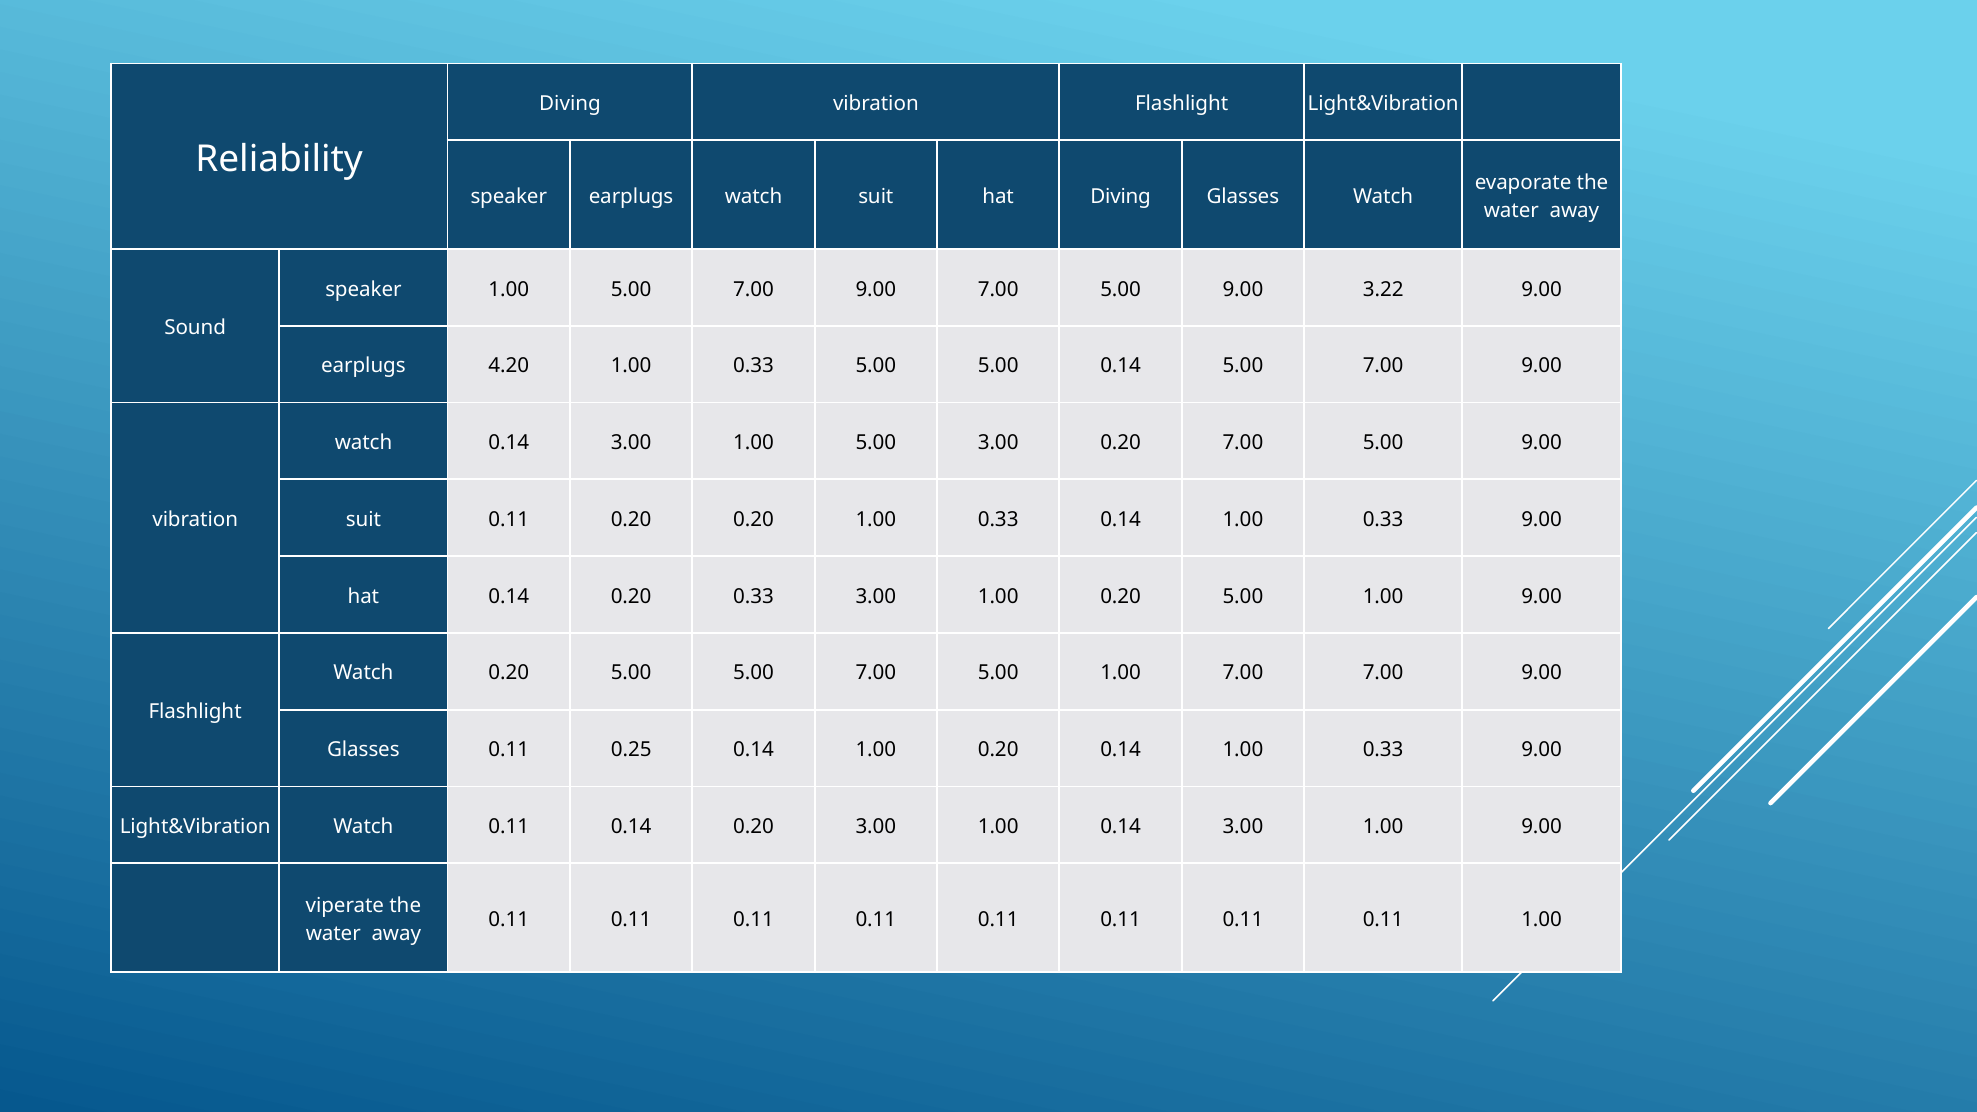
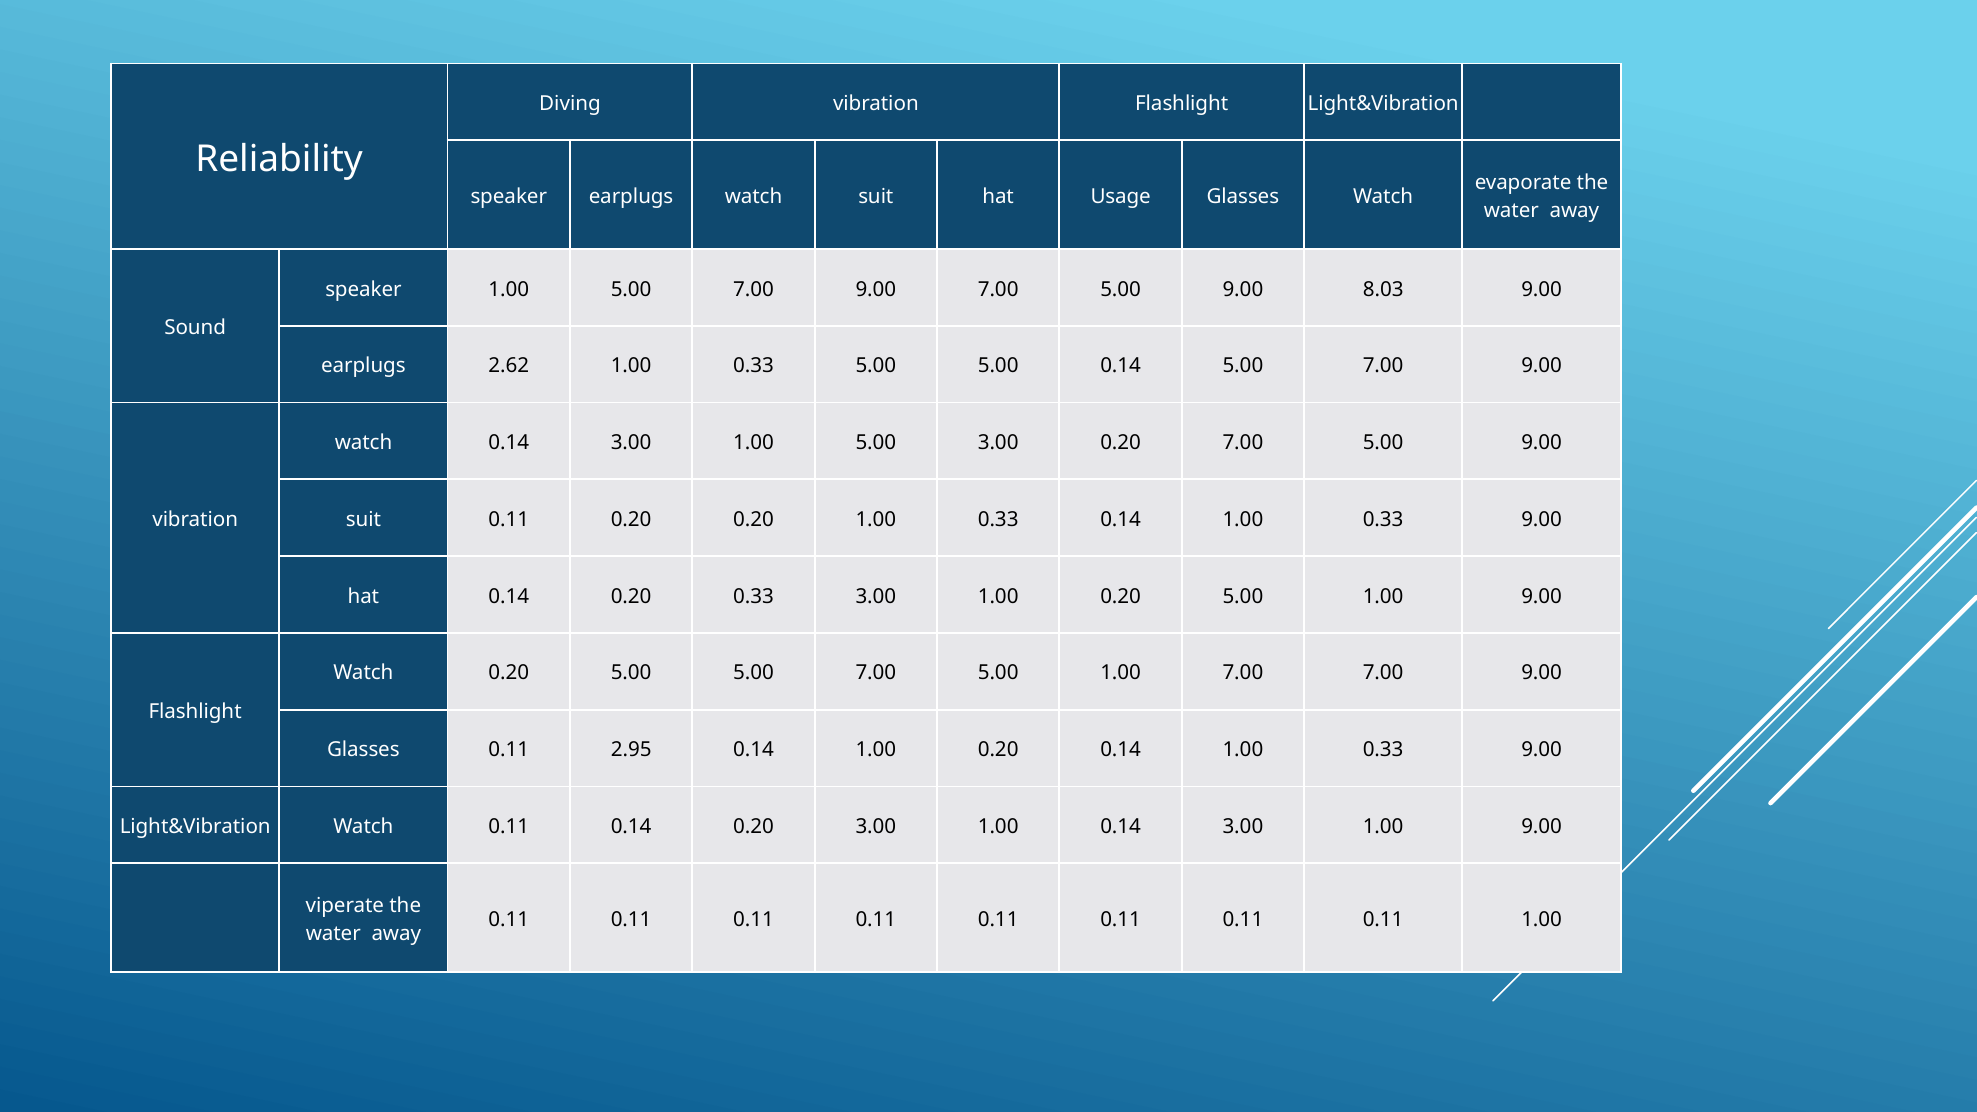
hat Diving: Diving -> Usage (1121, 197)
3.22: 3.22 -> 8.03 (1383, 289)
4.20: 4.20 -> 2.62 (509, 366)
0.25: 0.25 -> 2.95 (631, 750)
